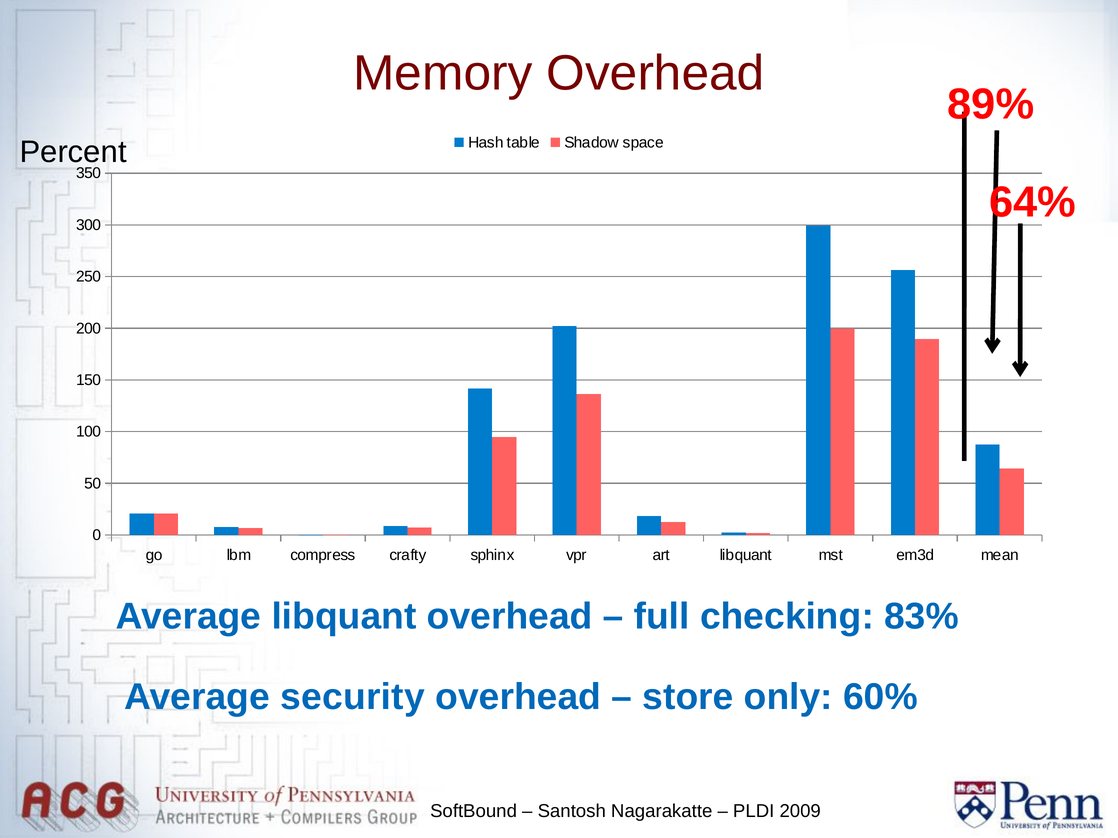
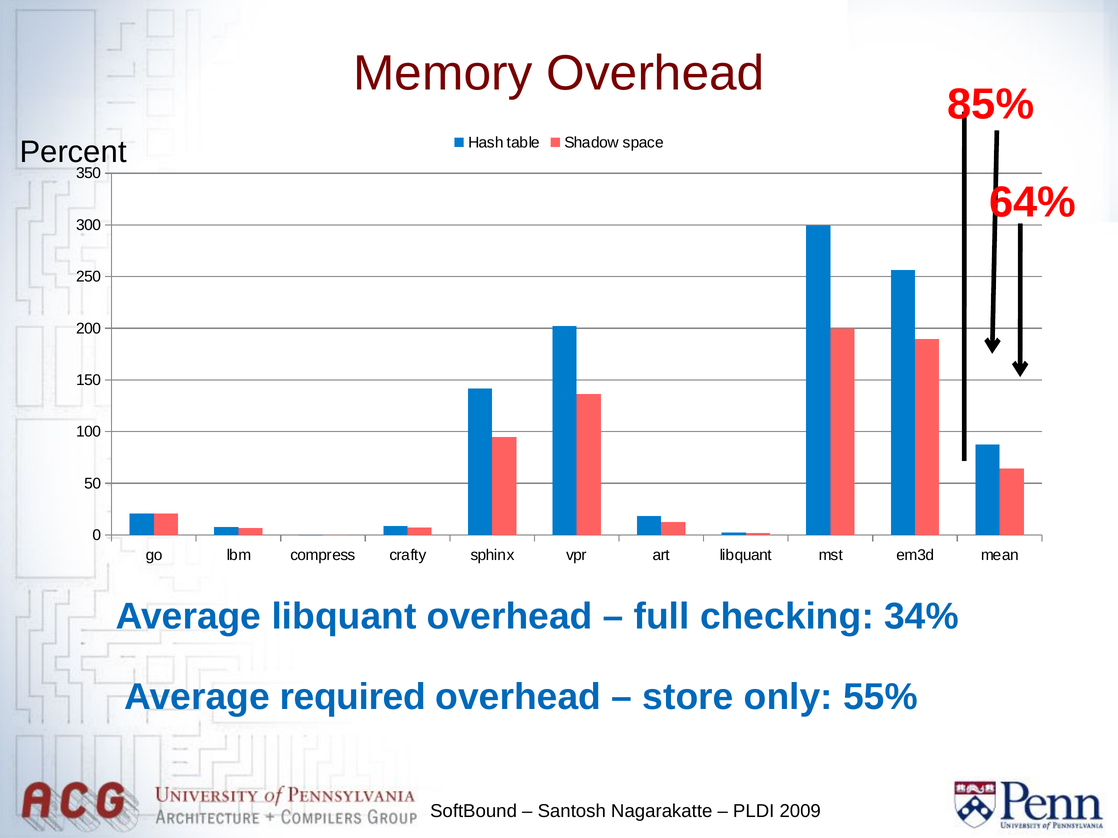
89%: 89% -> 85% (991, 104)
83%: 83% -> 34% (922, 617)
security: security -> required (353, 697)
60%: 60% -> 55% (880, 697)
